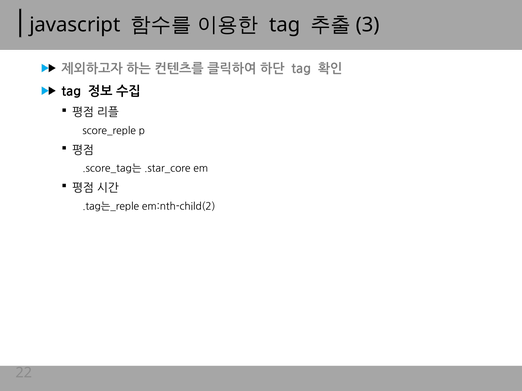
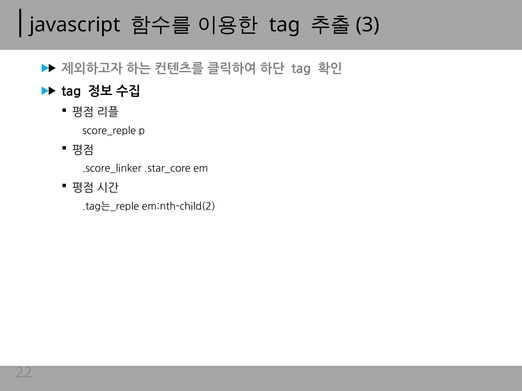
.score_tag는: .score_tag는 -> .score_linker (112, 169)
